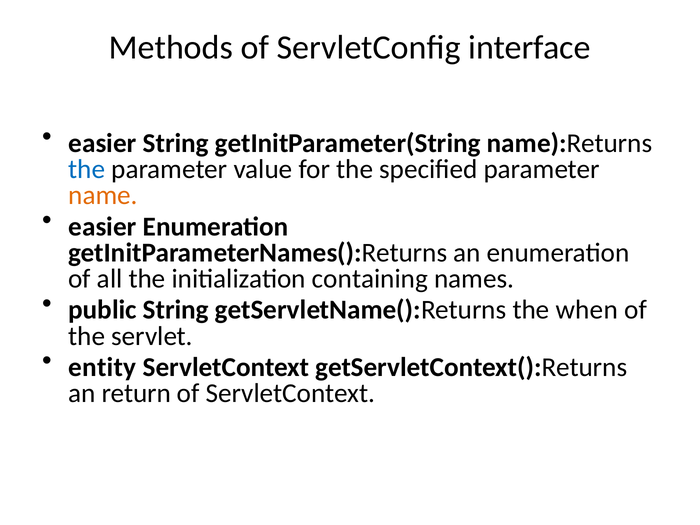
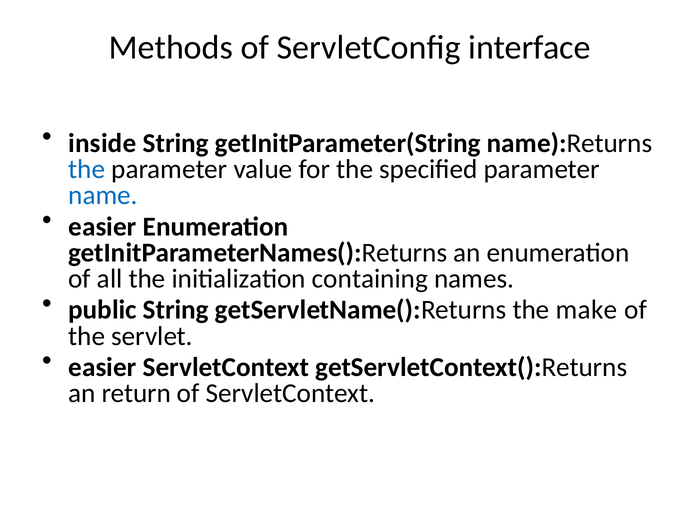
easier: easier -> inside (102, 143)
name colour: orange -> blue (103, 195)
when: when -> make (587, 310)
entity: entity -> easier (102, 367)
